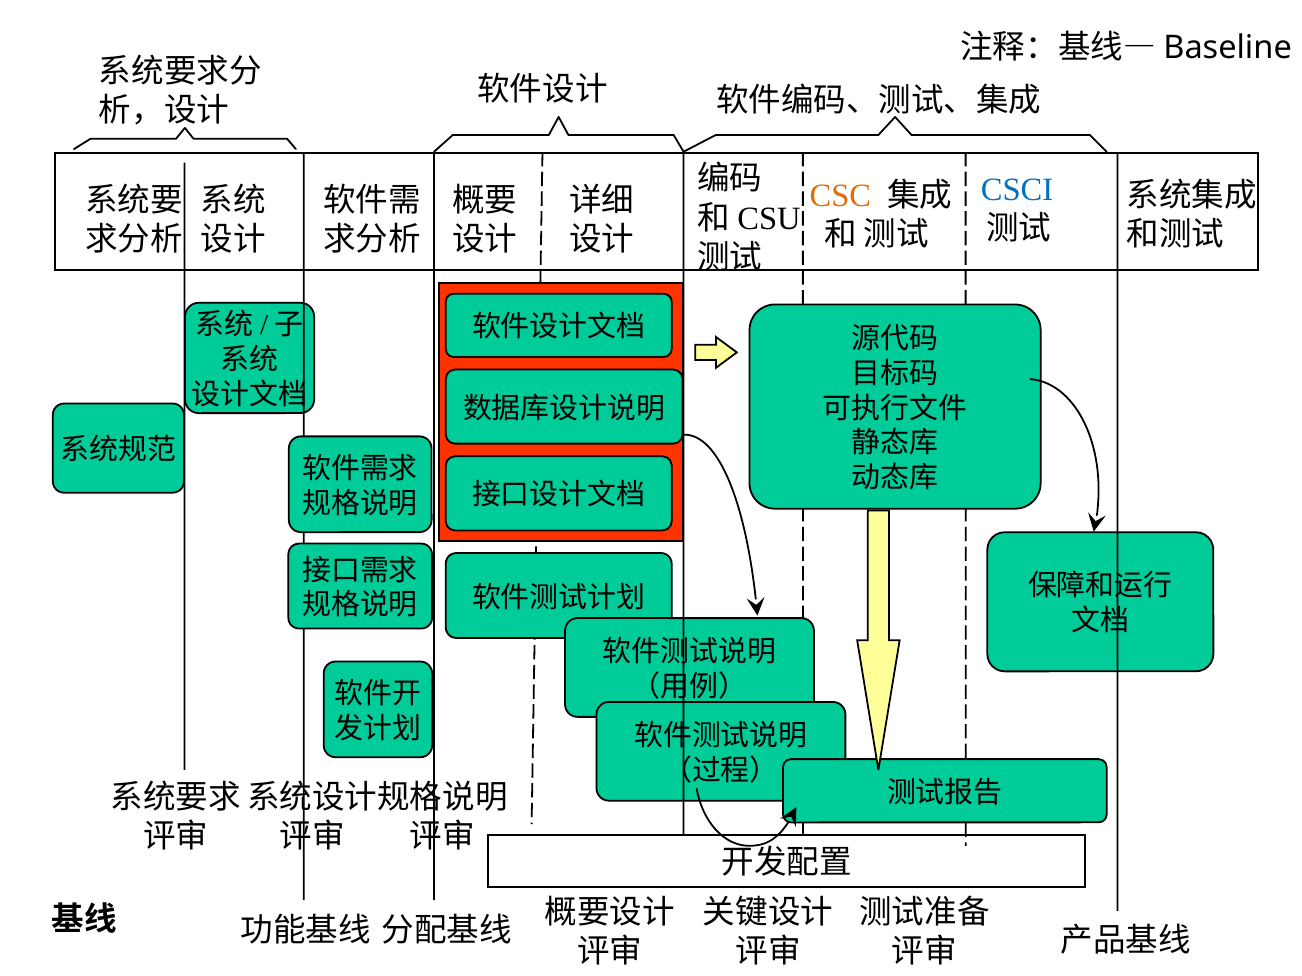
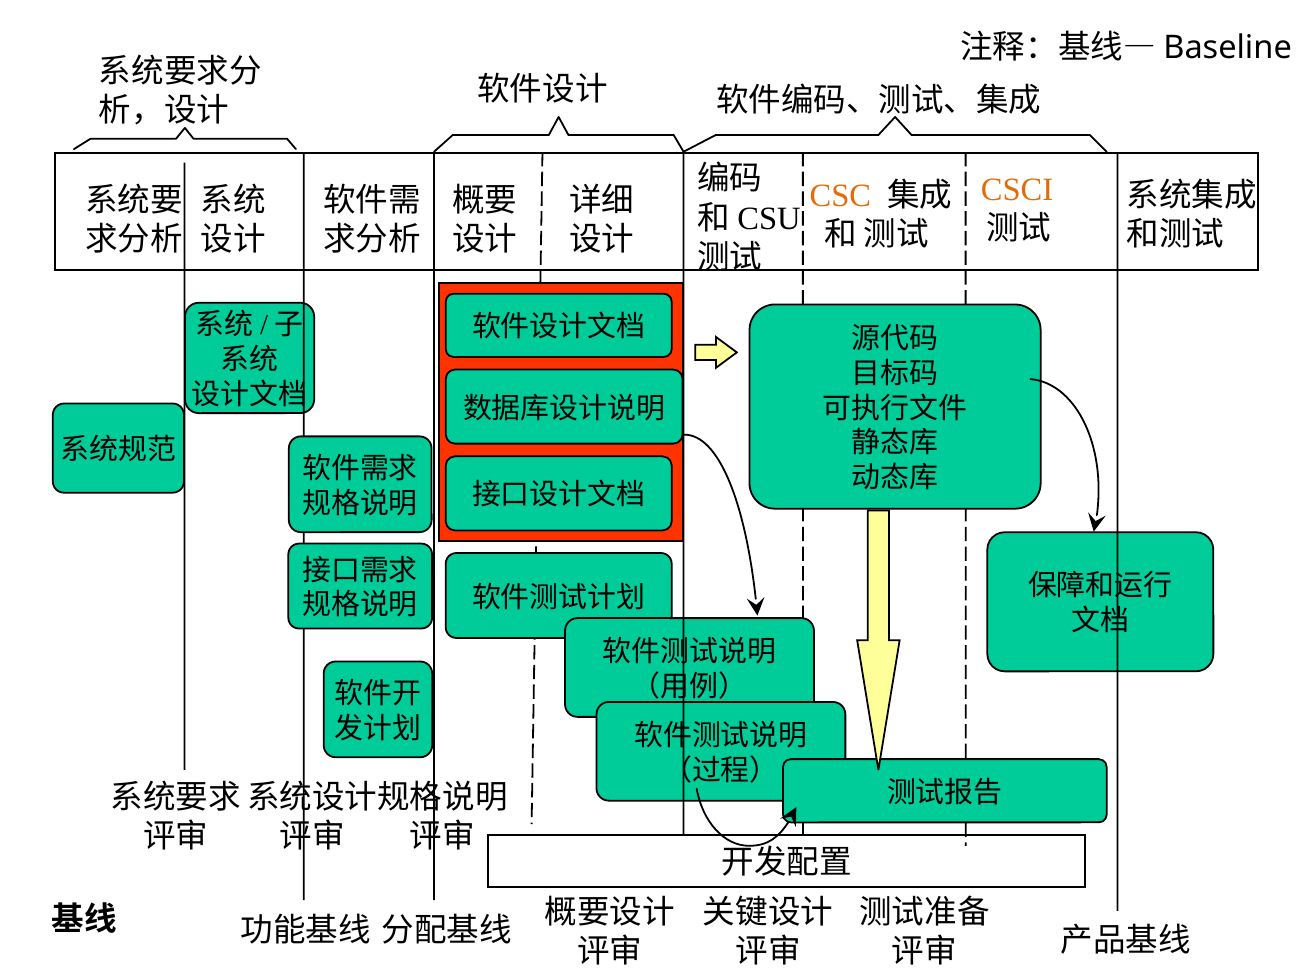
CSCI colour: blue -> orange (1017, 189)
